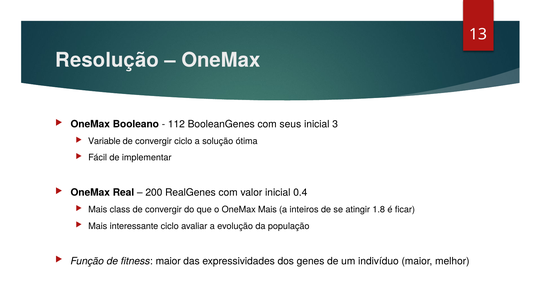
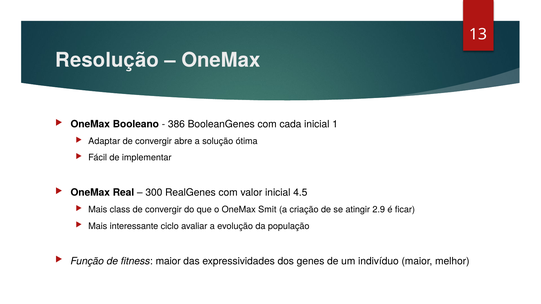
112: 112 -> 386 (176, 124)
seus: seus -> cada (290, 124)
3: 3 -> 1 (335, 124)
Variable: Variable -> Adaptar (104, 141)
convergir ciclo: ciclo -> abre (183, 141)
200: 200 -> 300 (154, 193)
0.4: 0.4 -> 4.5 (300, 193)
OneMax Mais: Mais -> Smit (267, 210)
inteiros: inteiros -> criação (304, 210)
1.8: 1.8 -> 2.9 (379, 210)
